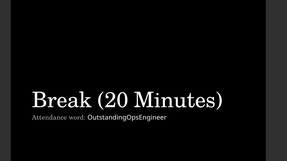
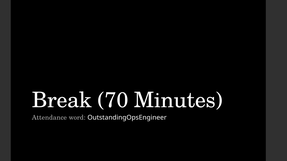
20: 20 -> 70 (113, 100)
